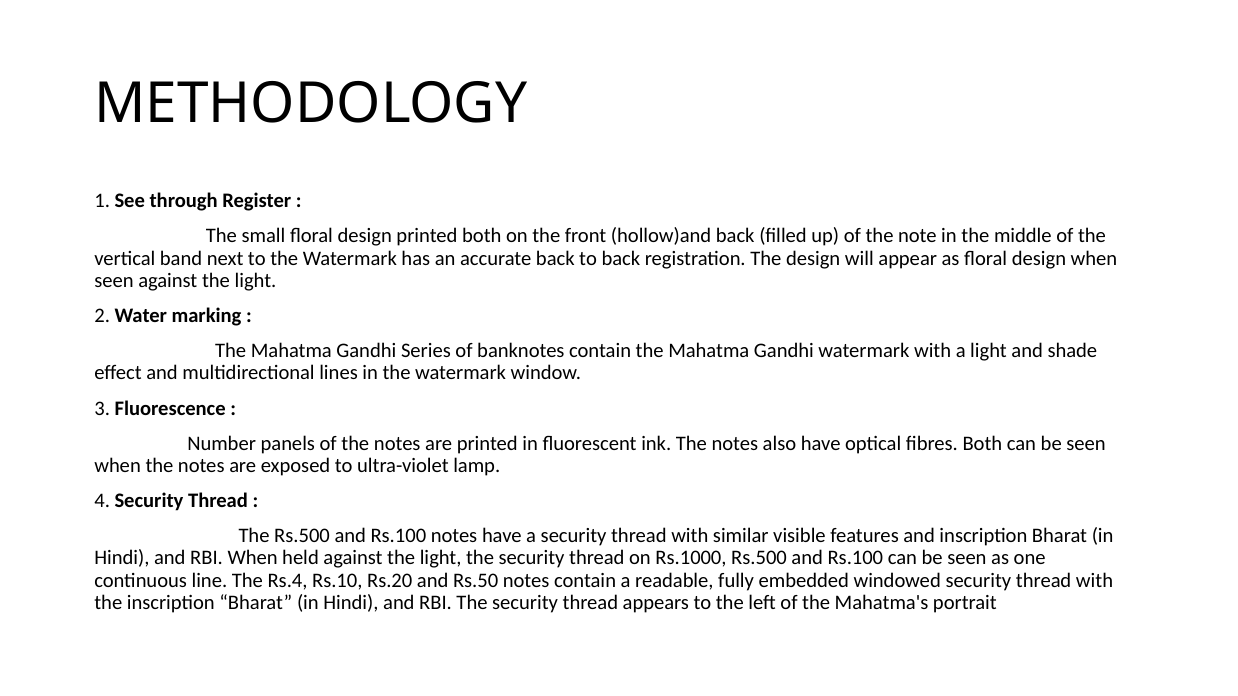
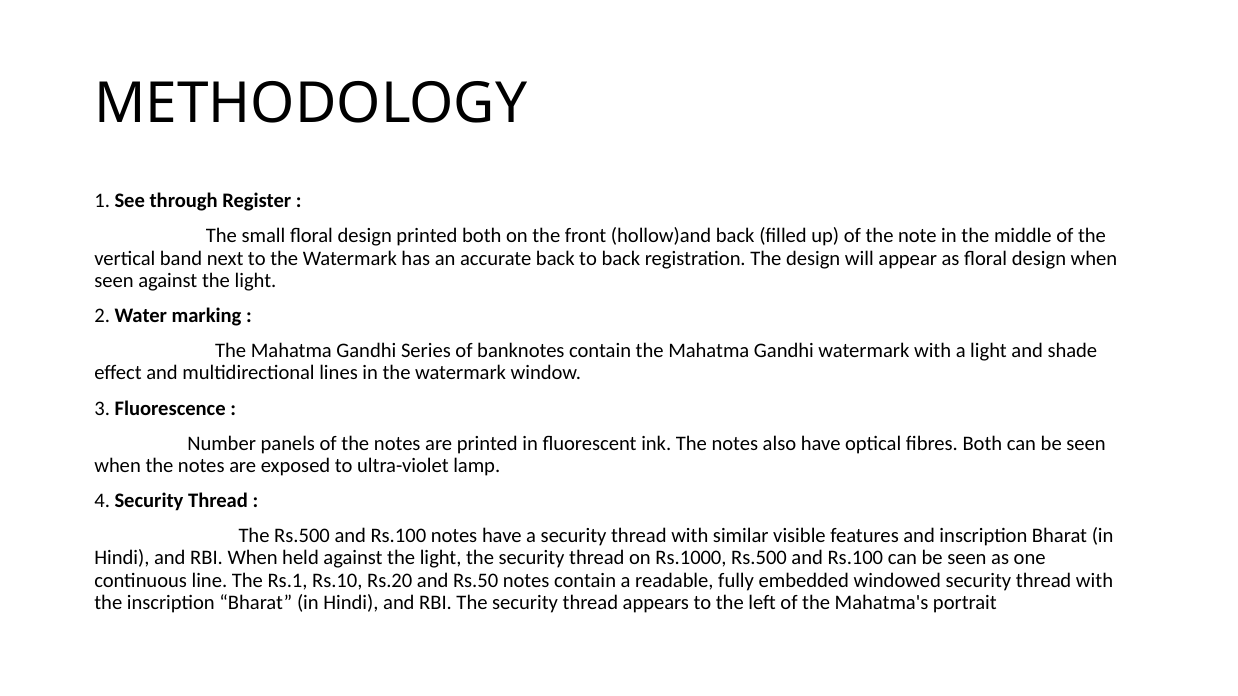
Rs.4: Rs.4 -> Rs.1 (288, 581)
